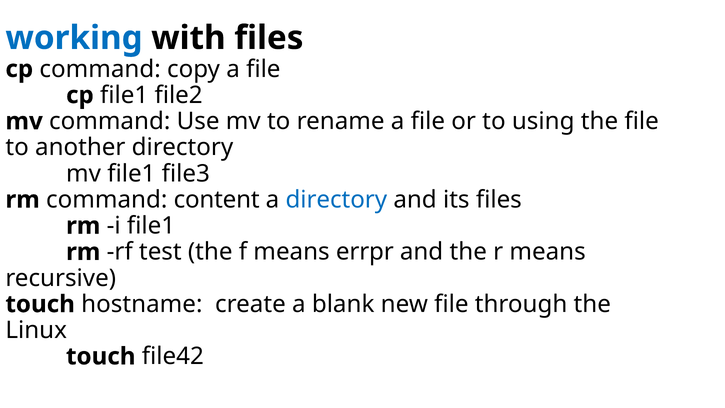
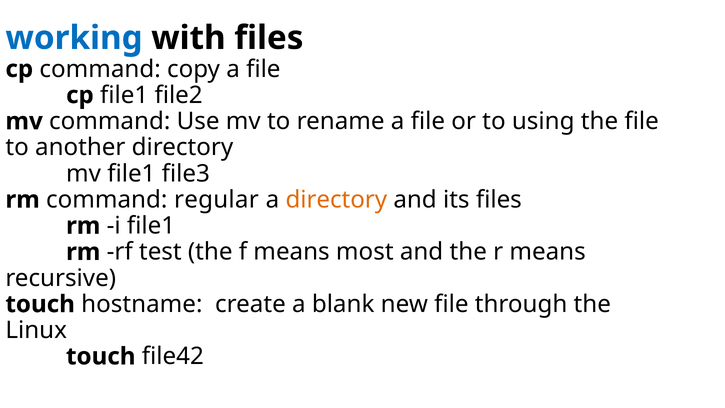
content: content -> regular (216, 200)
directory colour: blue -> orange (336, 200)
errpr: errpr -> most (365, 252)
